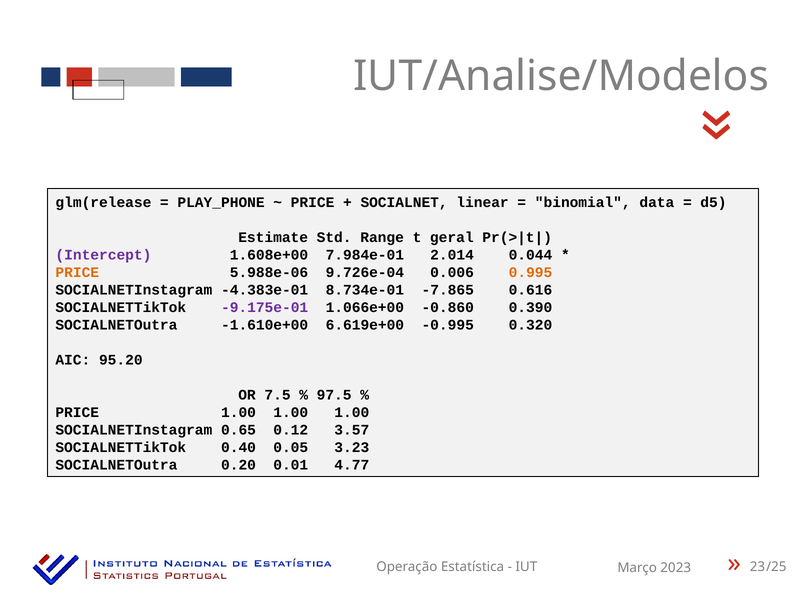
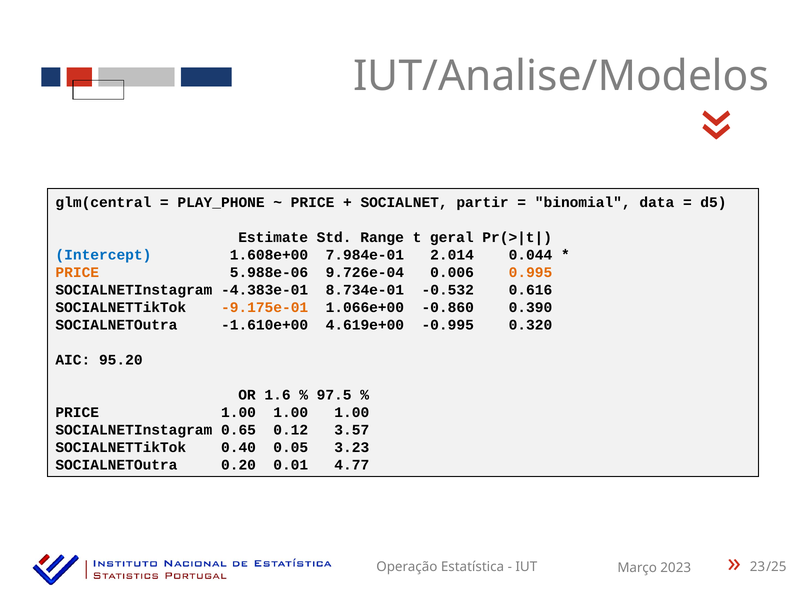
glm(release: glm(release -> glm(central (103, 202)
linear: linear -> partir (483, 202)
Intercept colour: purple -> blue (103, 255)
-7.865: -7.865 -> -0.532 (448, 290)
-9.175e-01 colour: purple -> orange (265, 307)
6.619e+00: 6.619e+00 -> 4.619e+00 (365, 325)
7.5: 7.5 -> 1.6 (278, 395)
